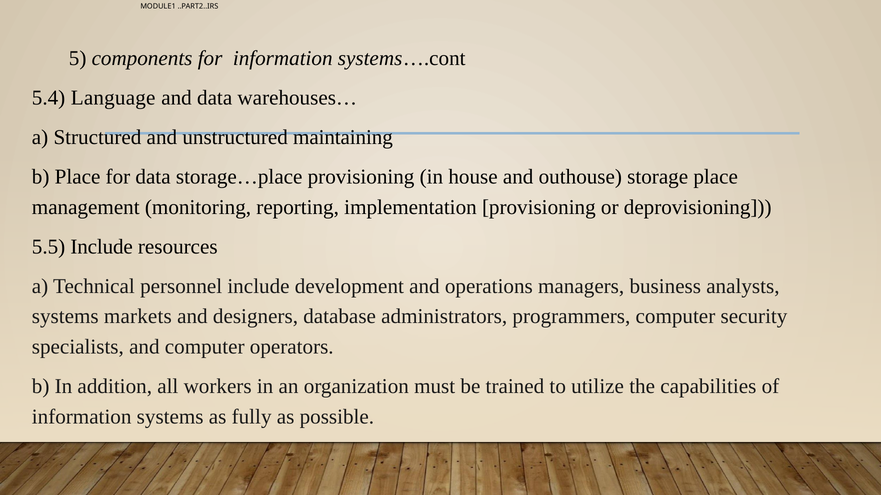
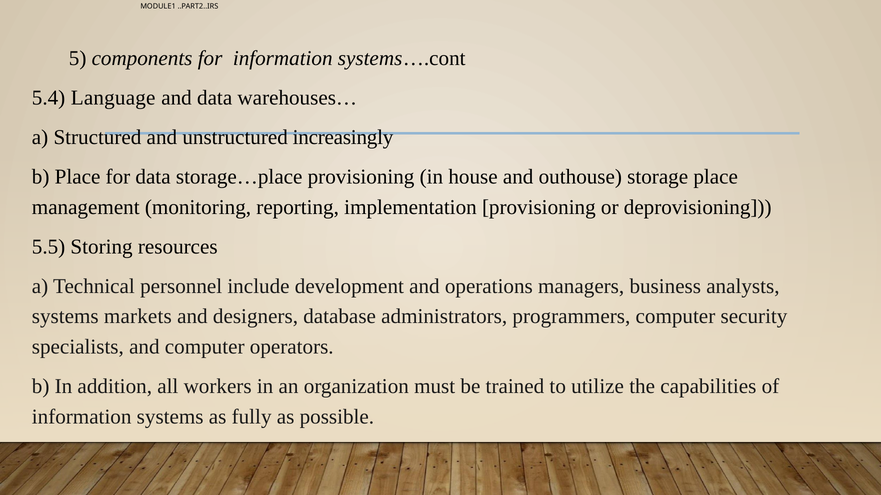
maintaining: maintaining -> increasingly (343, 138)
5.5 Include: Include -> Storing (102, 247)
